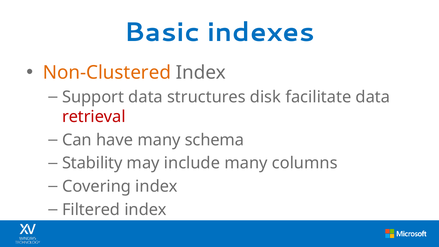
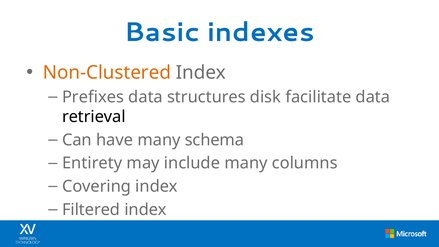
Support: Support -> Prefixes (93, 97)
retrieval colour: red -> black (94, 117)
Stability: Stability -> Entirety (92, 163)
